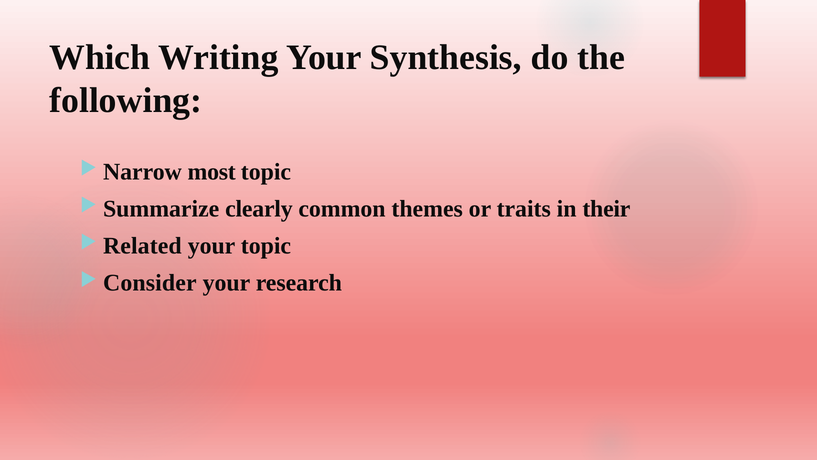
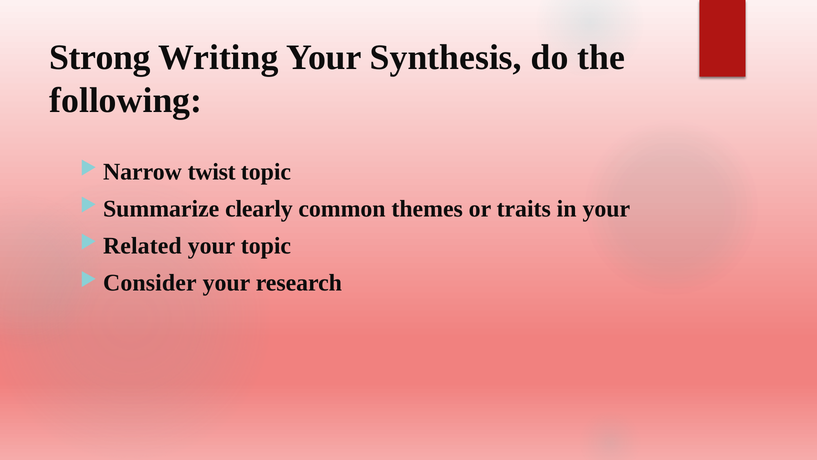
Which: Which -> Strong (100, 57)
most: most -> twist (212, 172)
in their: their -> your (606, 209)
